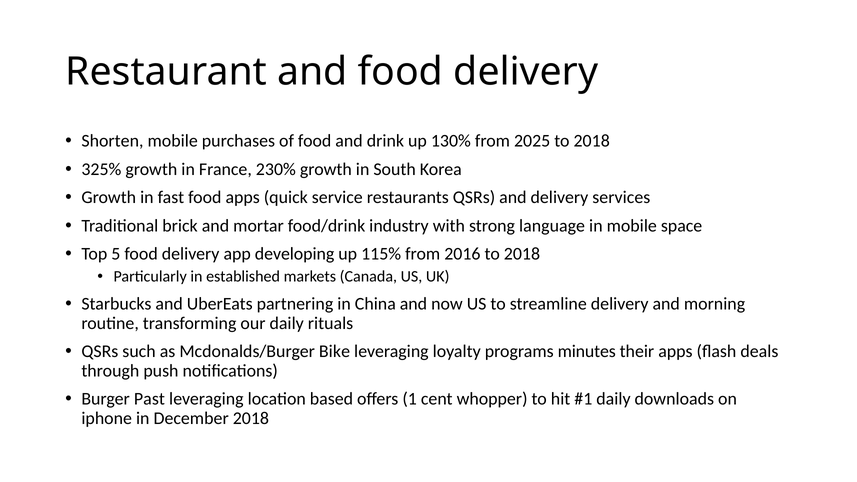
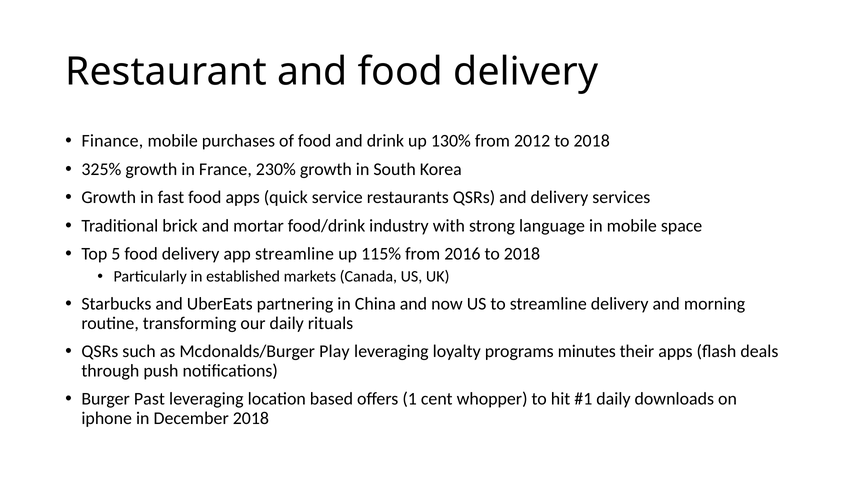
Shorten: Shorten -> Finance (112, 141)
2025: 2025 -> 2012 (532, 141)
app developing: developing -> streamline (294, 254)
Bike: Bike -> Play (334, 351)
